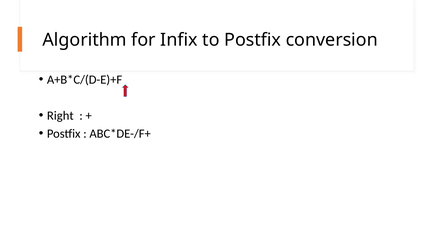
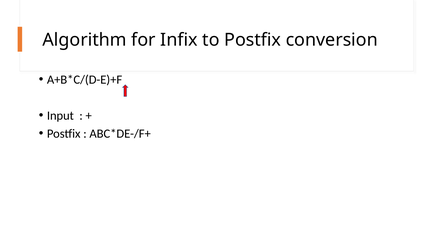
Right: Right -> Input (60, 115)
